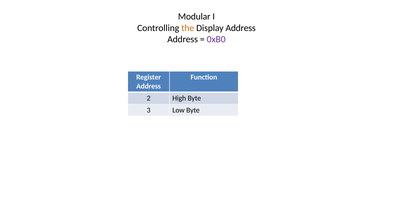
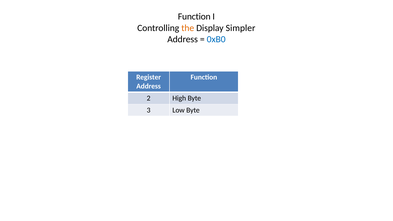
Modular: Modular -> Function (194, 17)
Display Address: Address -> Simpler (241, 28)
0xB0 colour: purple -> blue (216, 39)
